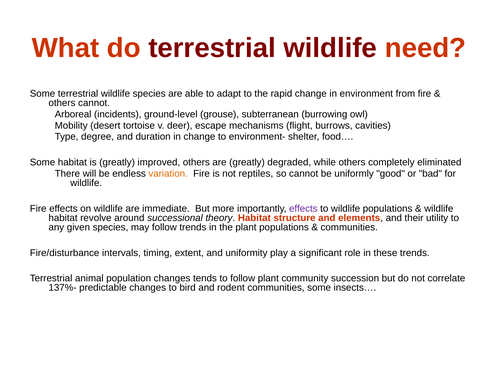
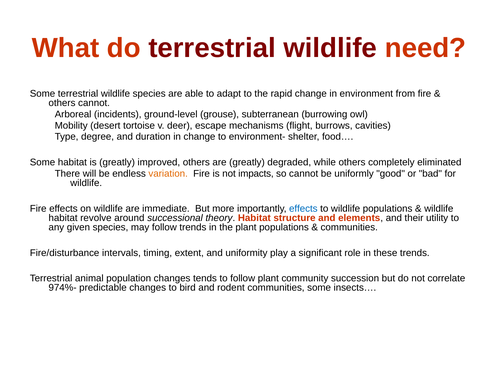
reptiles: reptiles -> impacts (256, 174)
effects colour: purple -> blue (303, 209)
137%-: 137%- -> 974%- (63, 288)
